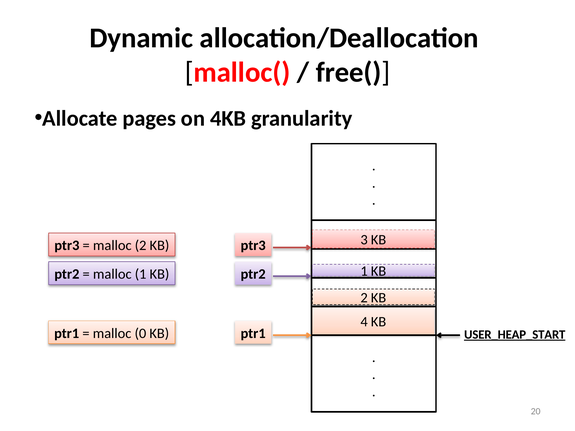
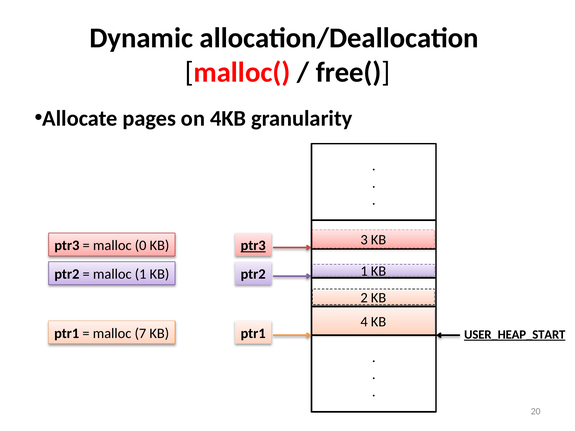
malloc 2: 2 -> 0 (141, 246)
ptr3 underline: none -> present (253, 246)
0: 0 -> 7 (140, 333)
